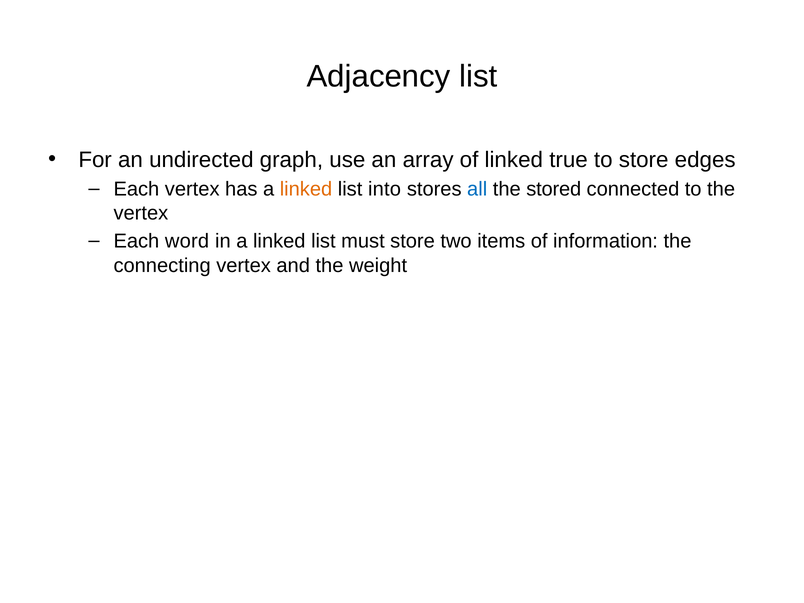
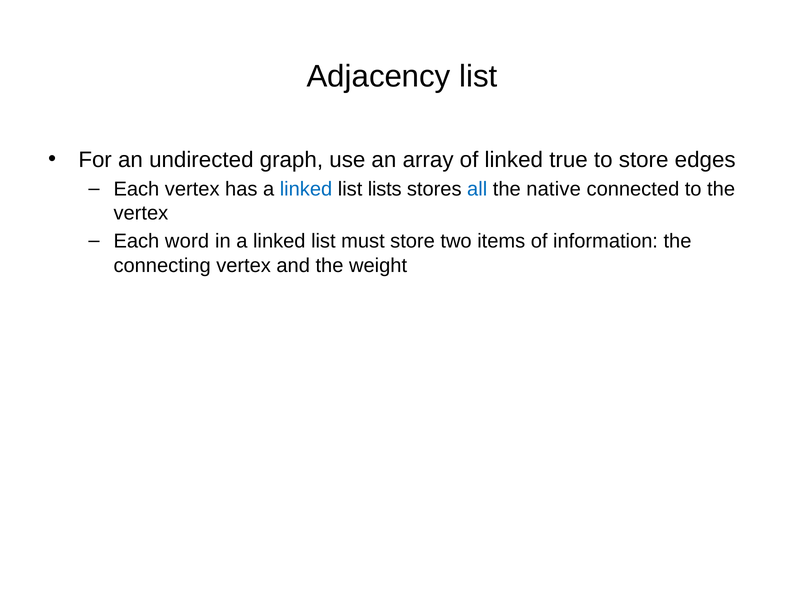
linked colour: orange -> blue (306, 189)
into: into -> lists (385, 189)
stored: stored -> native (554, 189)
